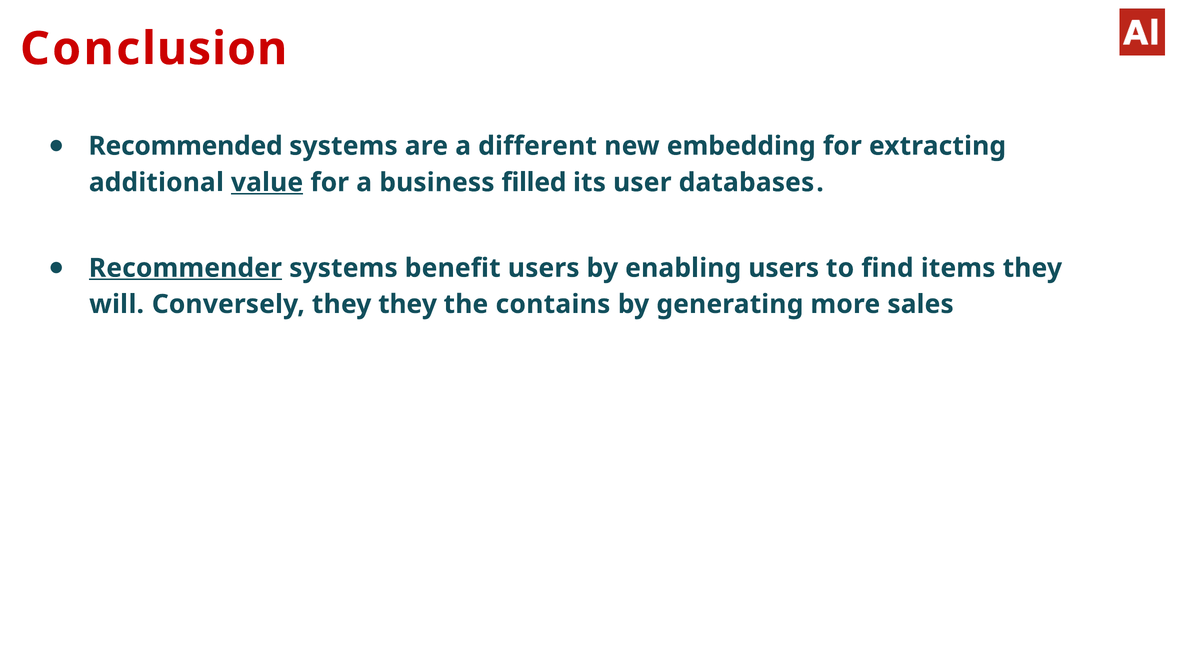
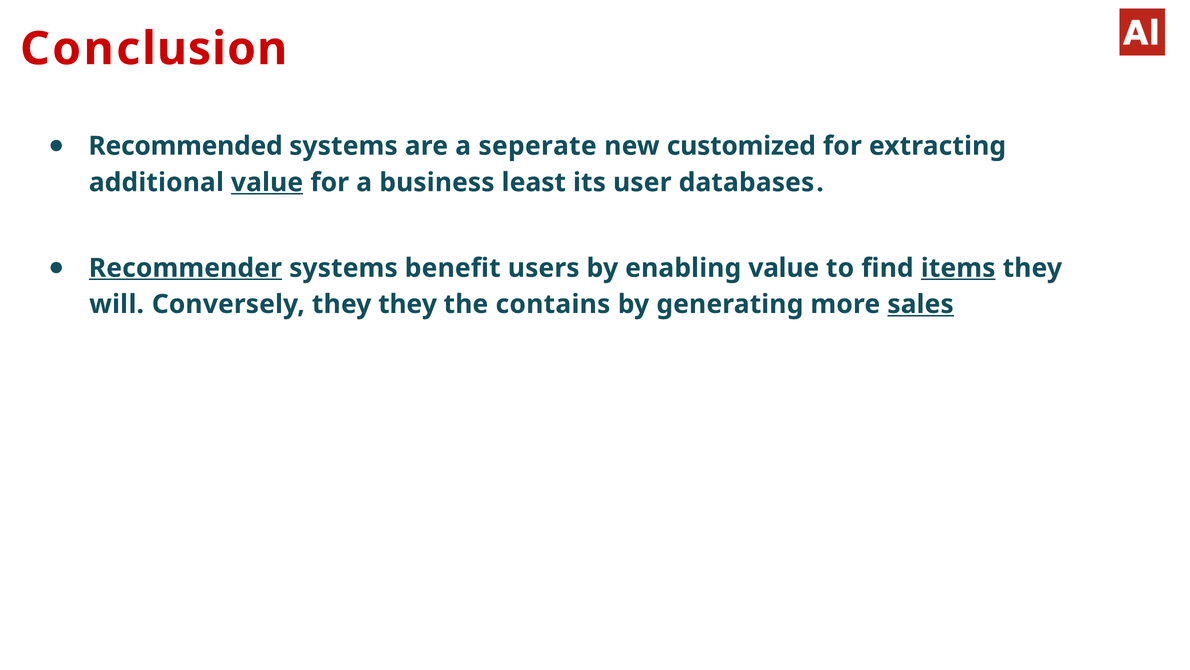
different: different -> seperate (538, 146)
embedding: embedding -> customized (741, 146)
filled: filled -> least (534, 182)
enabling users: users -> value (784, 268)
items underline: none -> present (958, 268)
sales underline: none -> present (921, 304)
